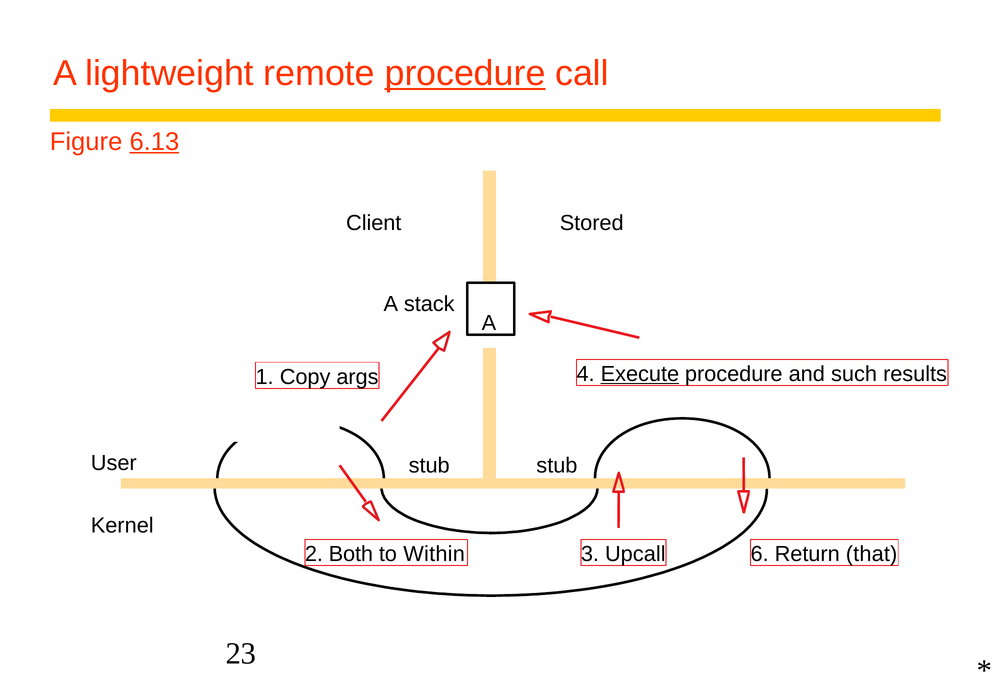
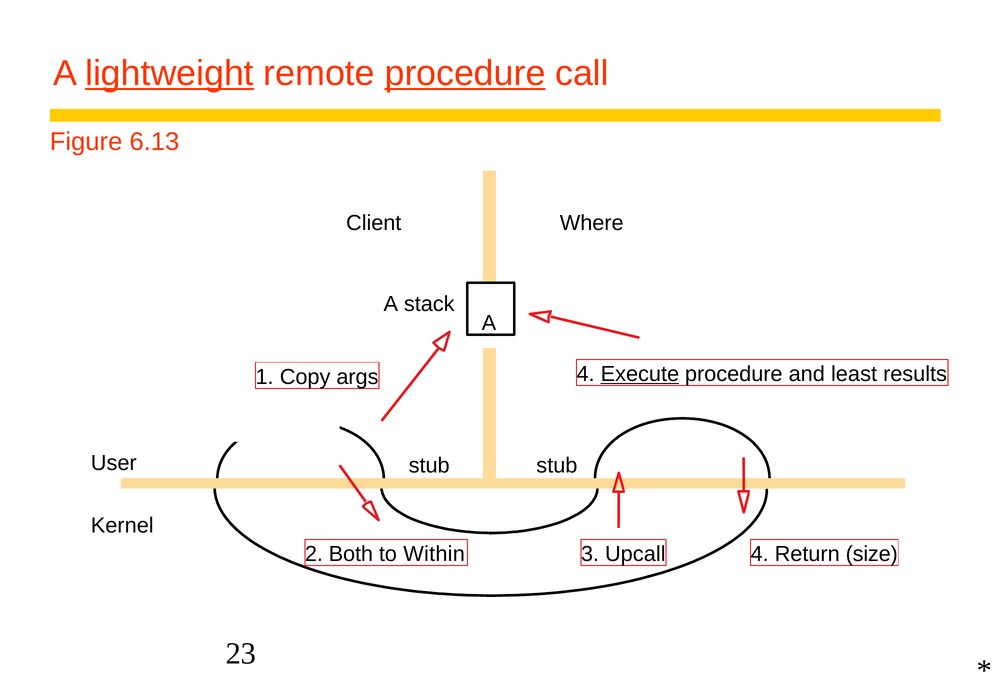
lightweight underline: none -> present (170, 73)
6.13 underline: present -> none (154, 141)
Stored: Stored -> Where (592, 223)
such: such -> least (854, 374)
Upcall 6: 6 -> 4 (760, 554)
that: that -> size (872, 554)
